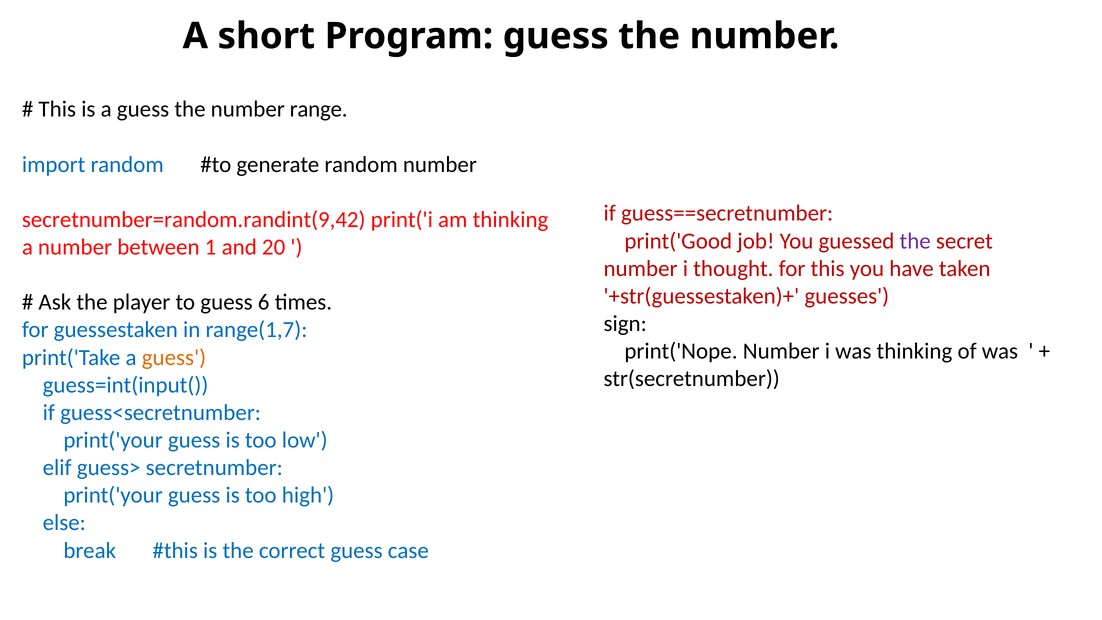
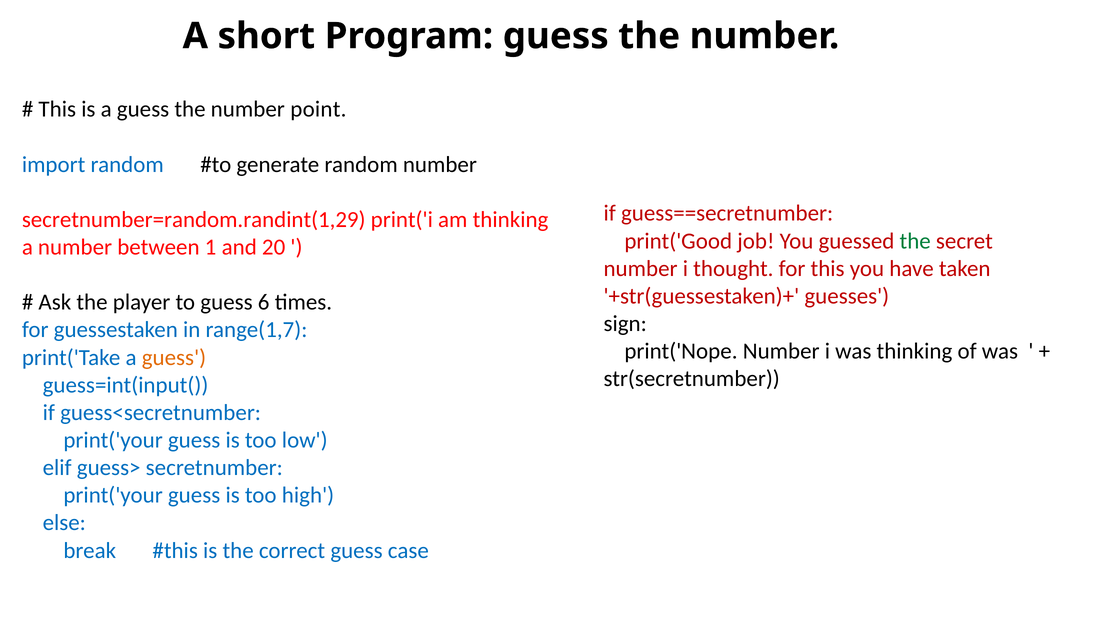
range: range -> point (318, 109)
secretnumber=random.randint(9,42: secretnumber=random.randint(9,42 -> secretnumber=random.randint(1,29 (194, 220)
the colour: purple -> green (915, 241)
